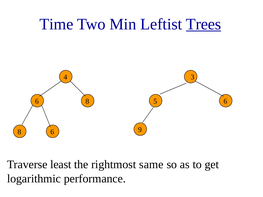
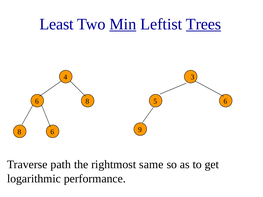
Time: Time -> Least (57, 24)
Min underline: none -> present (123, 24)
least: least -> path (61, 165)
